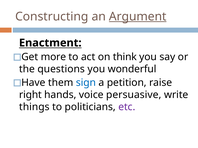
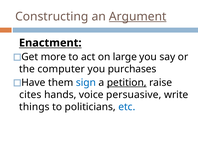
think: think -> large (125, 57)
questions: questions -> computer (61, 69)
wonderful: wonderful -> purchases (132, 69)
petition underline: none -> present (127, 83)
right: right -> cites (30, 95)
etc colour: purple -> blue (127, 107)
